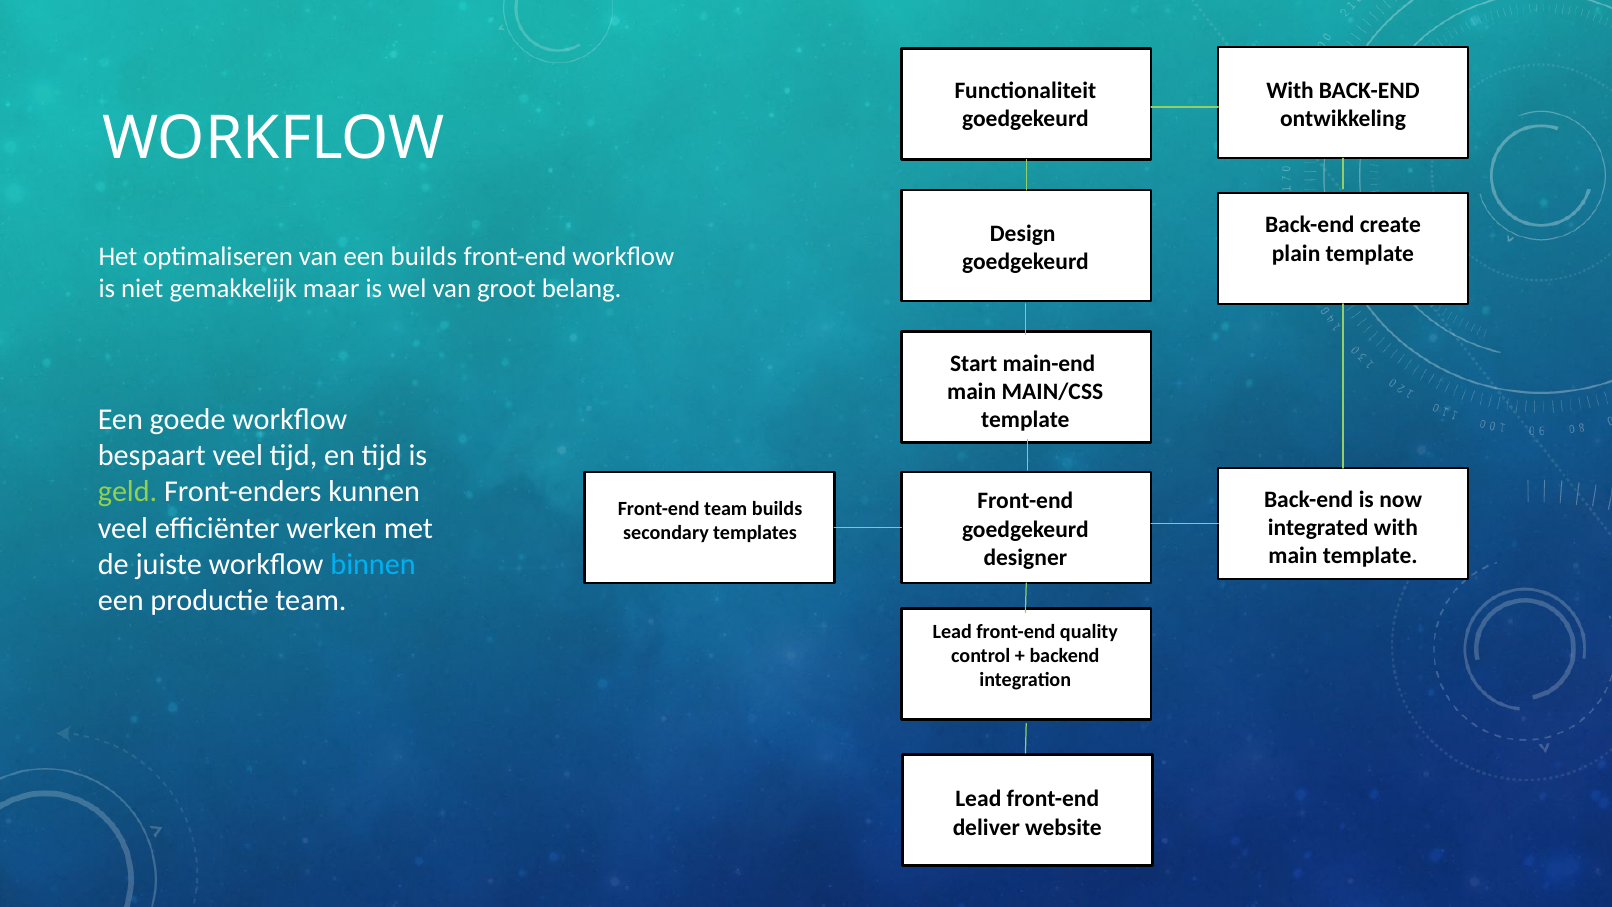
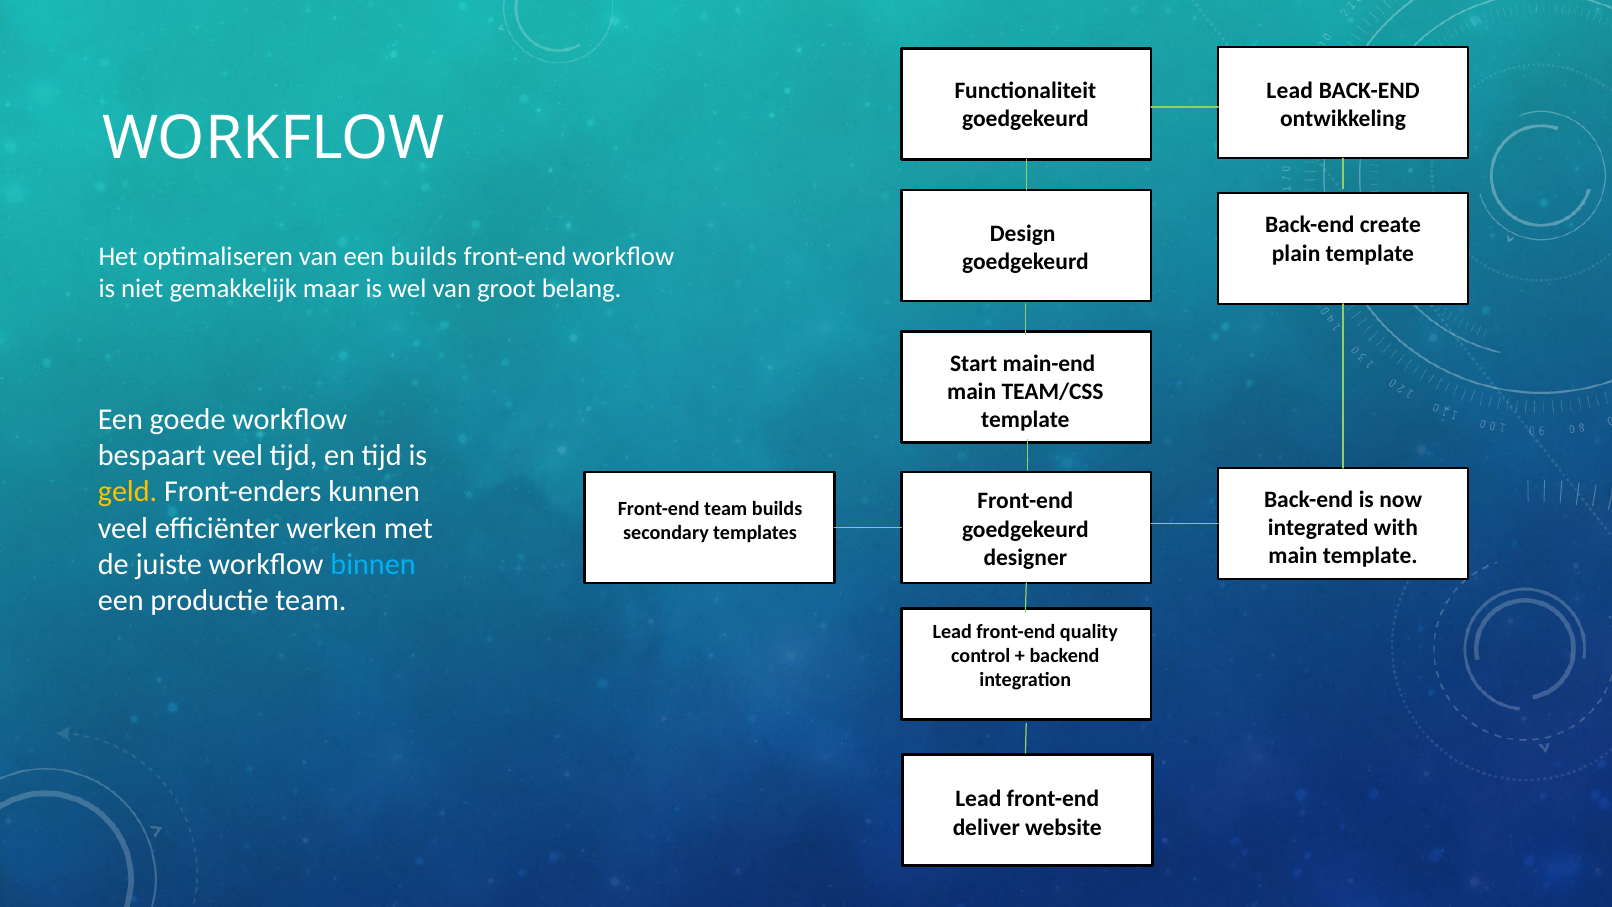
With: With -> Lead (1290, 91)
MAIN/CSS: MAIN/CSS -> TEAM/CSS (1052, 392)
geld colour: light green -> yellow (128, 492)
